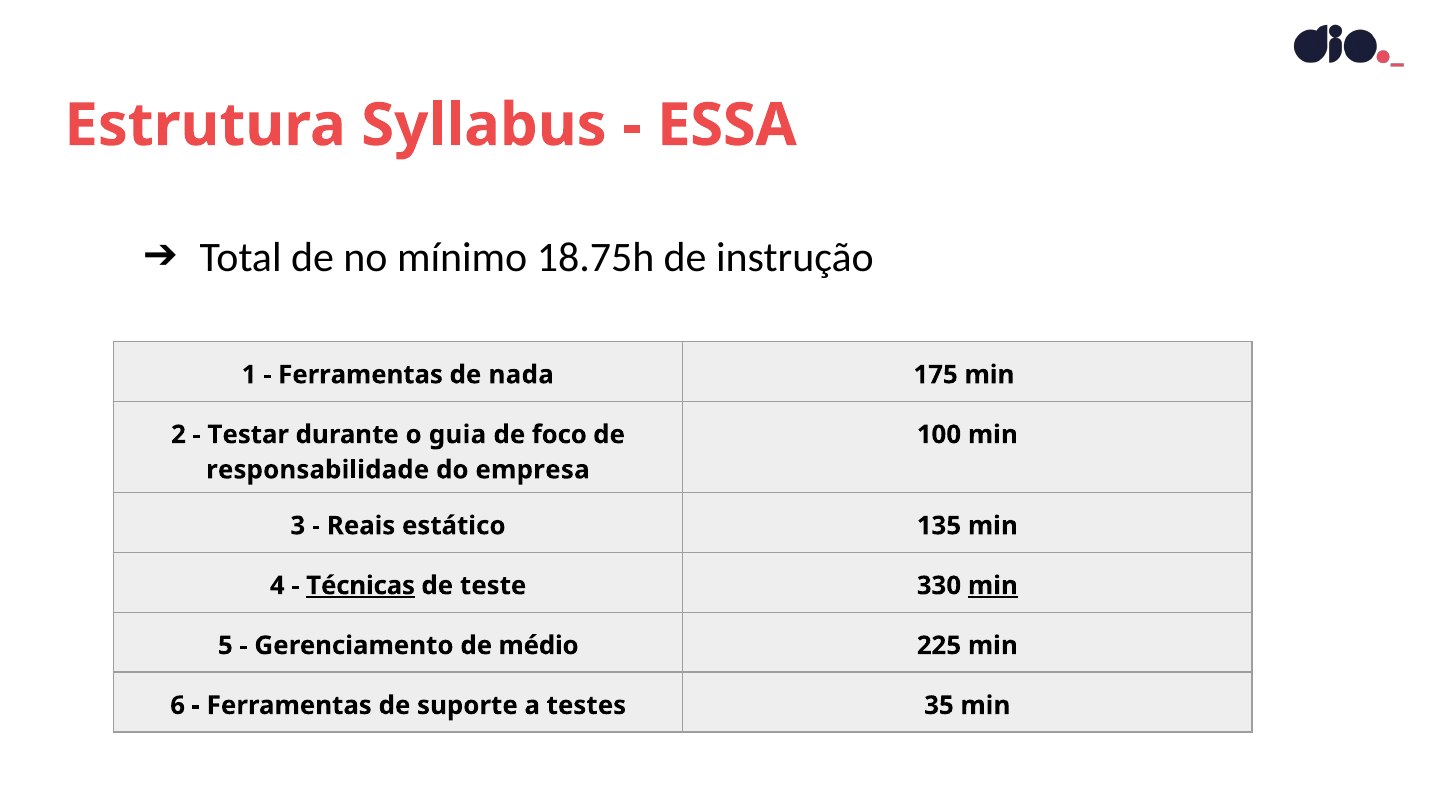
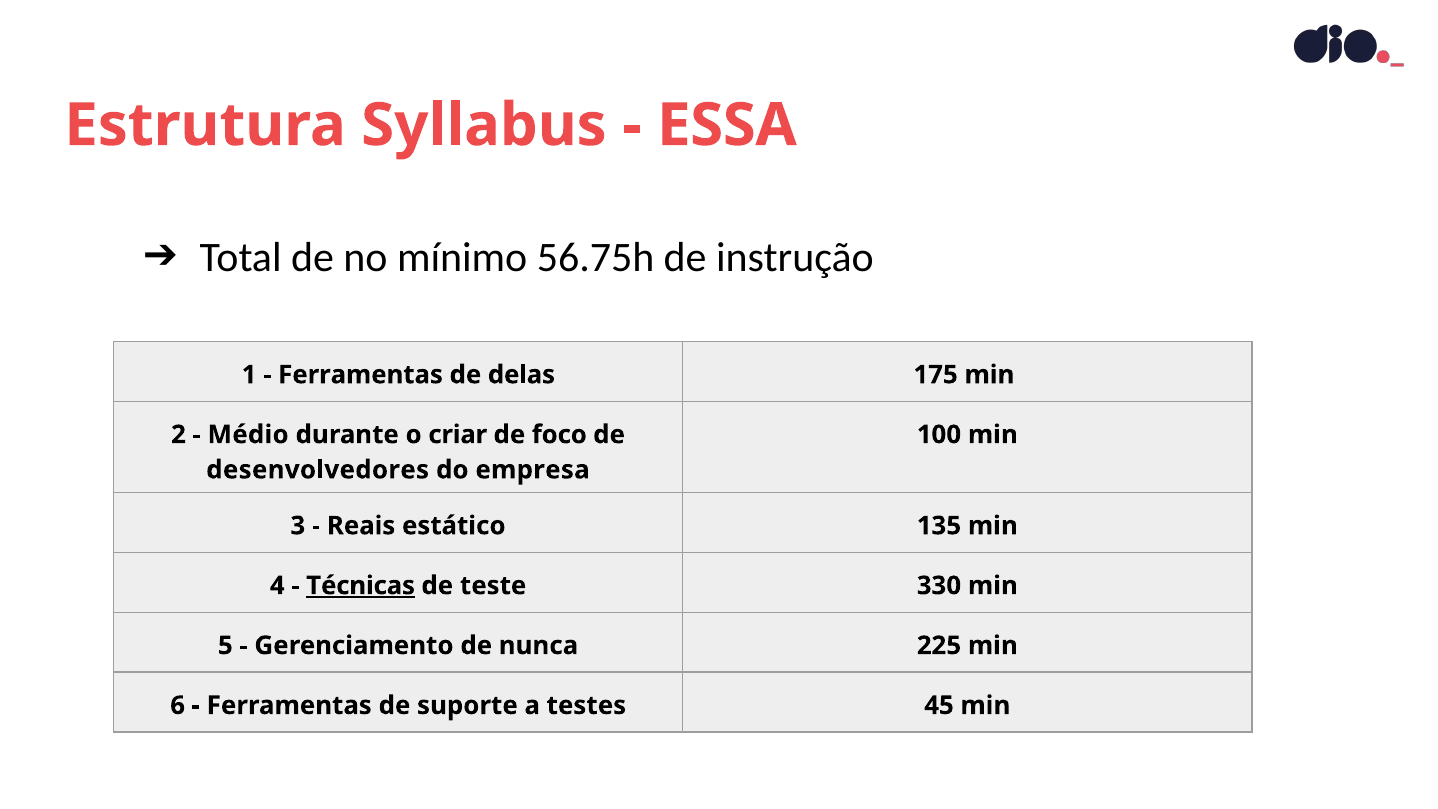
18.75h: 18.75h -> 56.75h (596, 257)
nada: nada -> delas (521, 375)
Testar: Testar -> Médio (248, 435)
guia: guia -> criar (458, 435)
responsabilidade: responsabilidade -> desenvolvedores (318, 470)
min underline: present -> none (993, 586)
médio: médio -> nunca (538, 645)
35: 35 -> 45 (939, 705)
